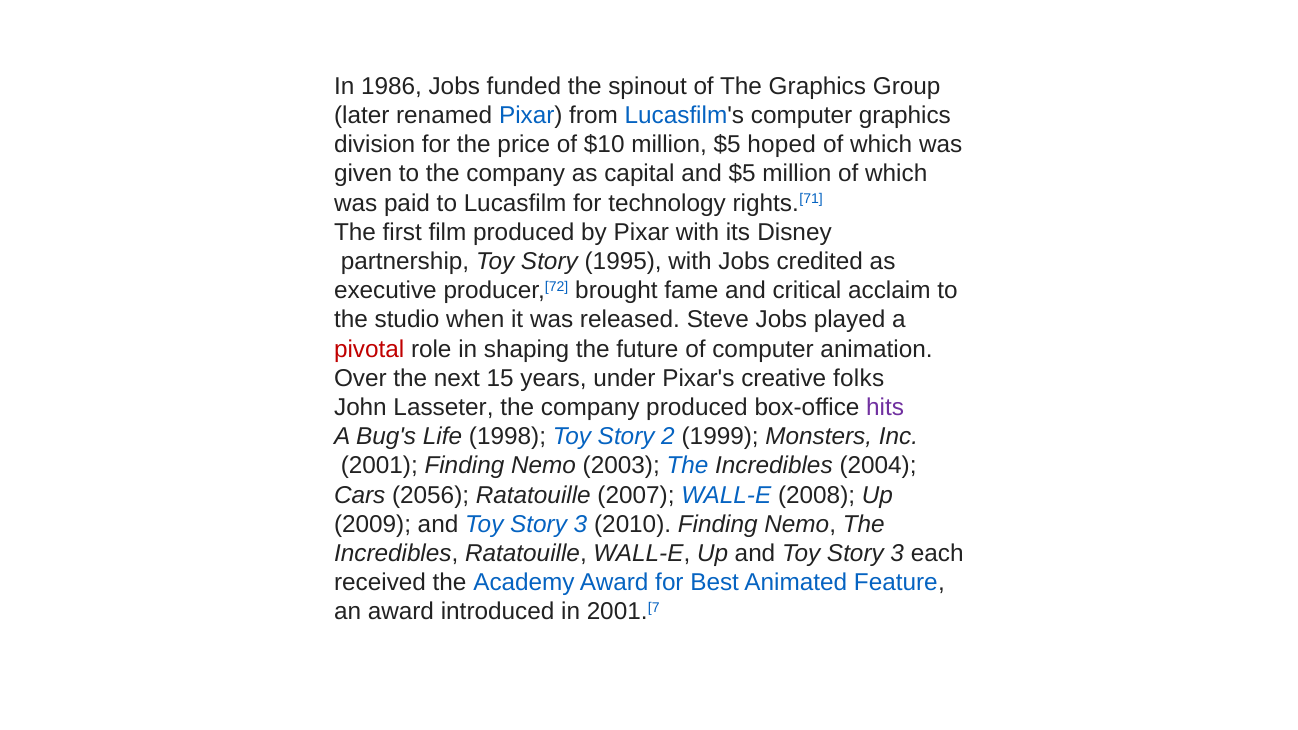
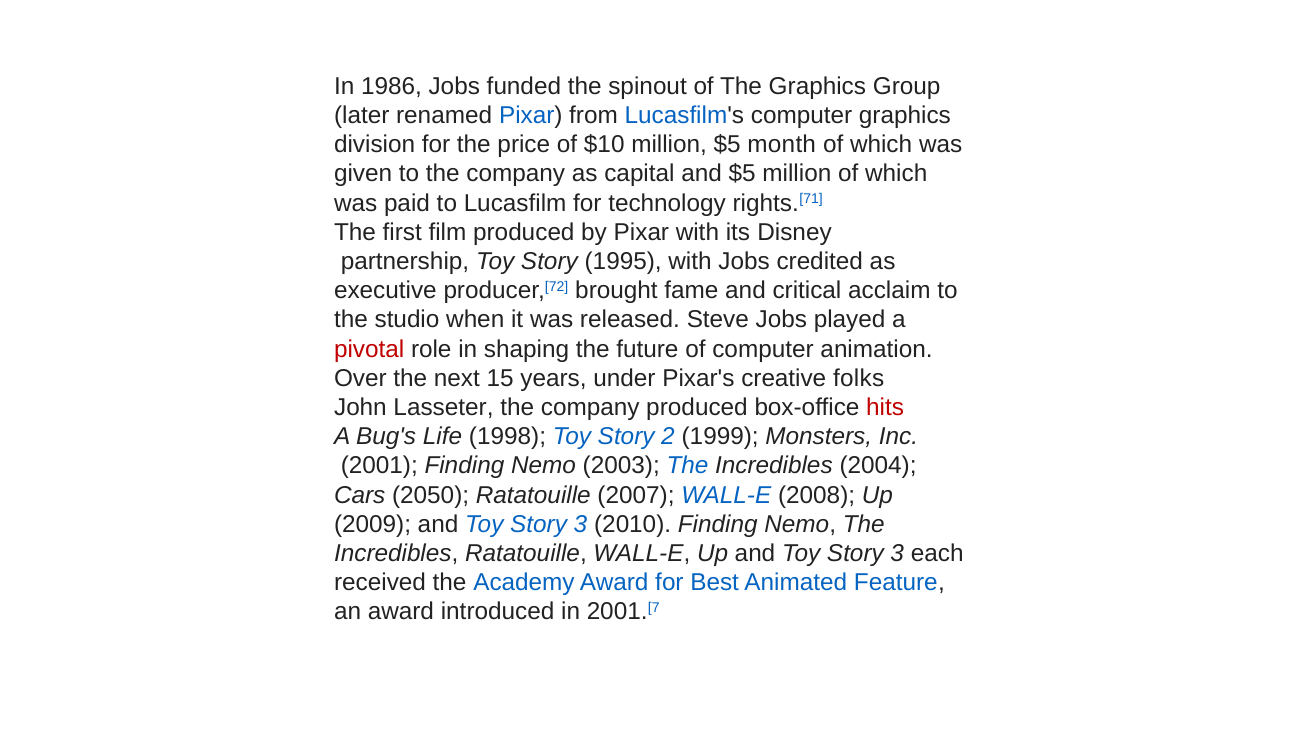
hoped: hoped -> month (782, 145)
hits colour: purple -> red (885, 408)
2056: 2056 -> 2050 (431, 495)
